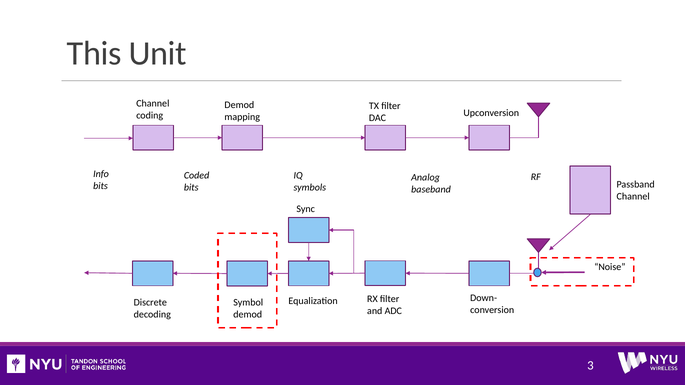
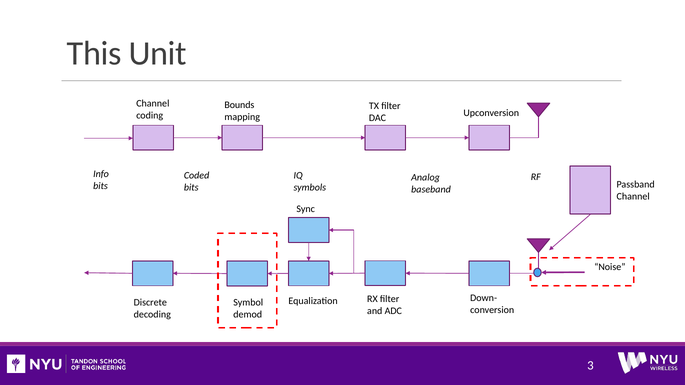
Demod: Demod -> Bounds (239, 105)
